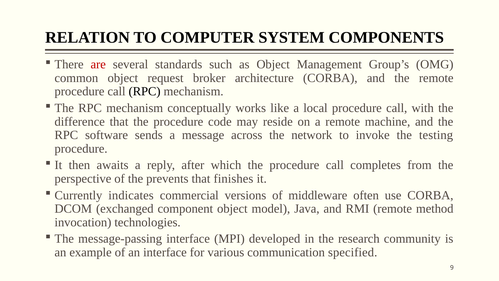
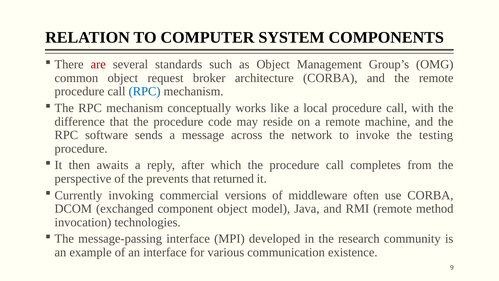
RPC colour: black -> blue (145, 91)
finishes: finishes -> returned (234, 178)
indicates: indicates -> invoking (131, 195)
specified: specified -> existence (353, 252)
